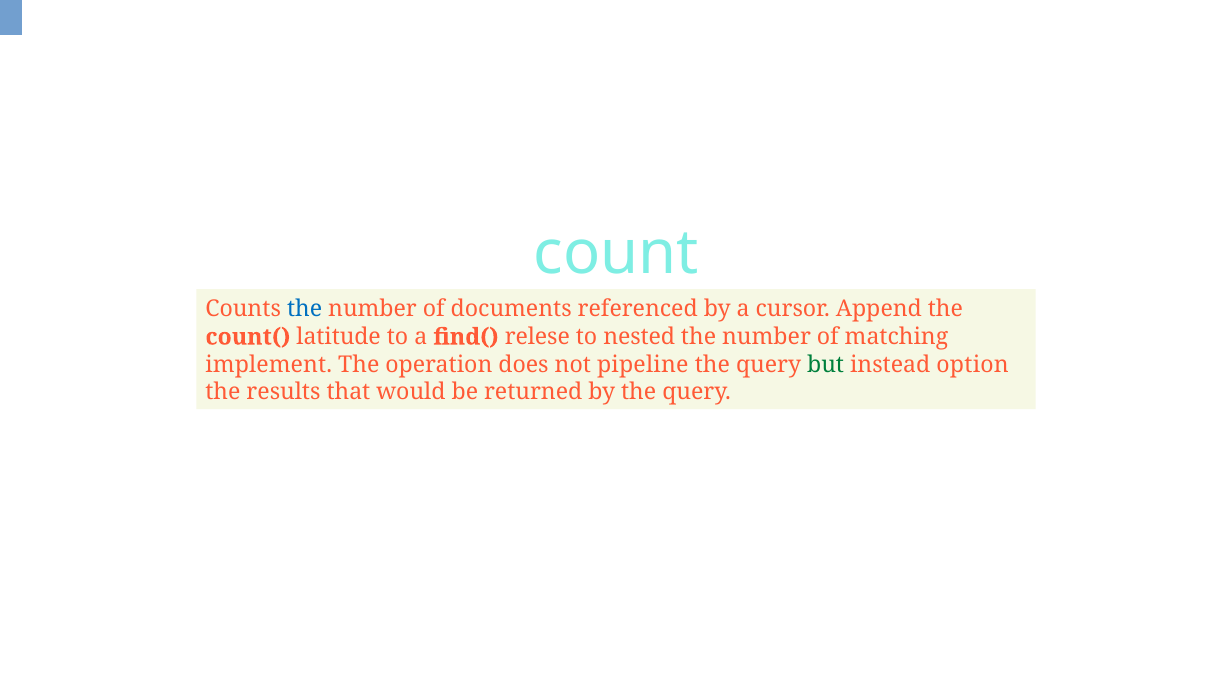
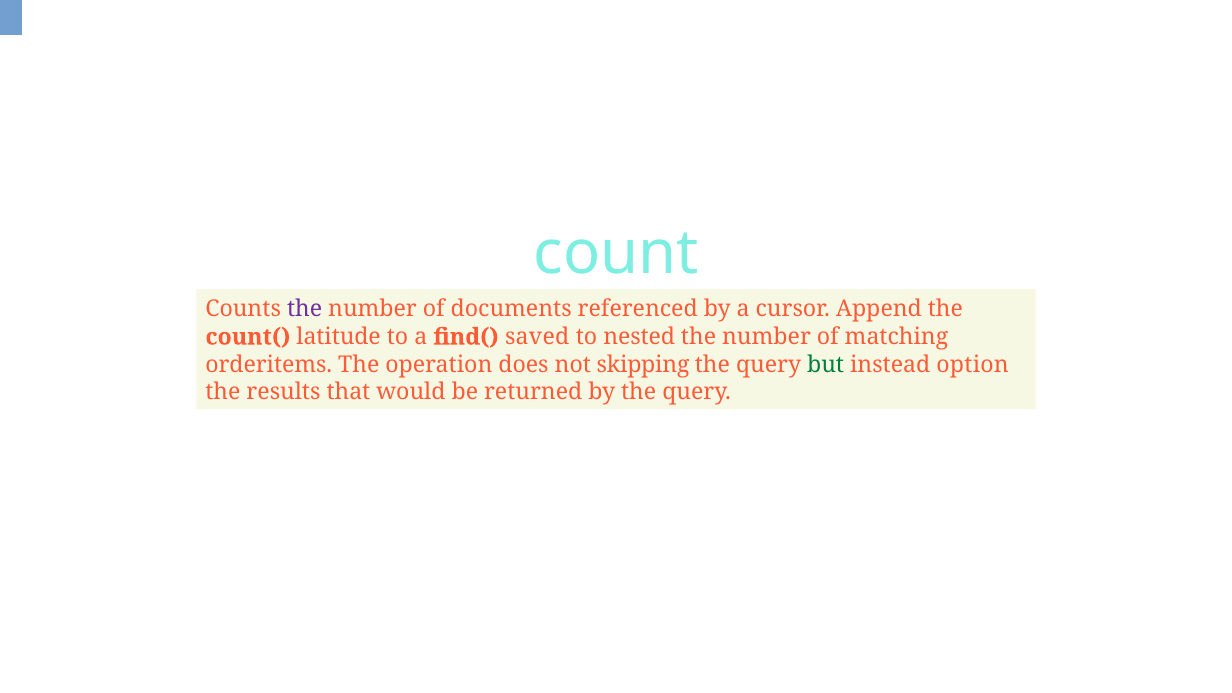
the colour: blue -> purple (305, 309)
relese: relese -> saved (537, 337)
implement: implement -> orderitems (269, 365)
pipeline: pipeline -> skipping (643, 365)
